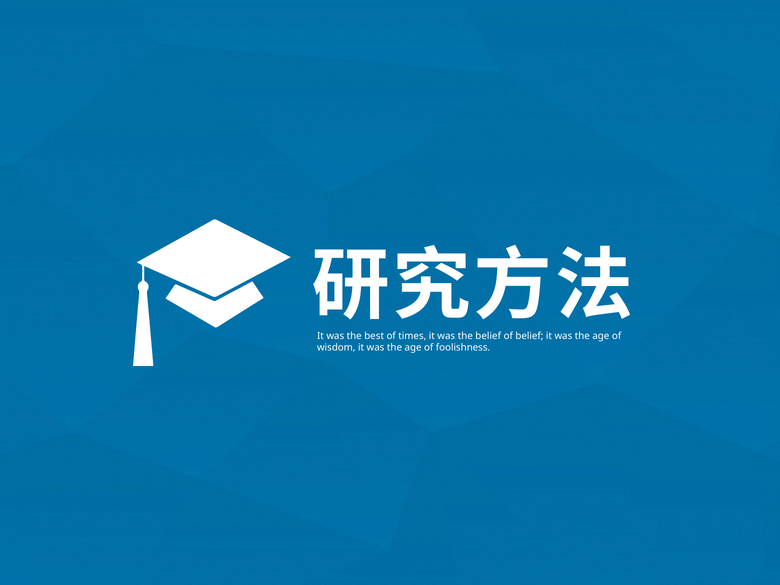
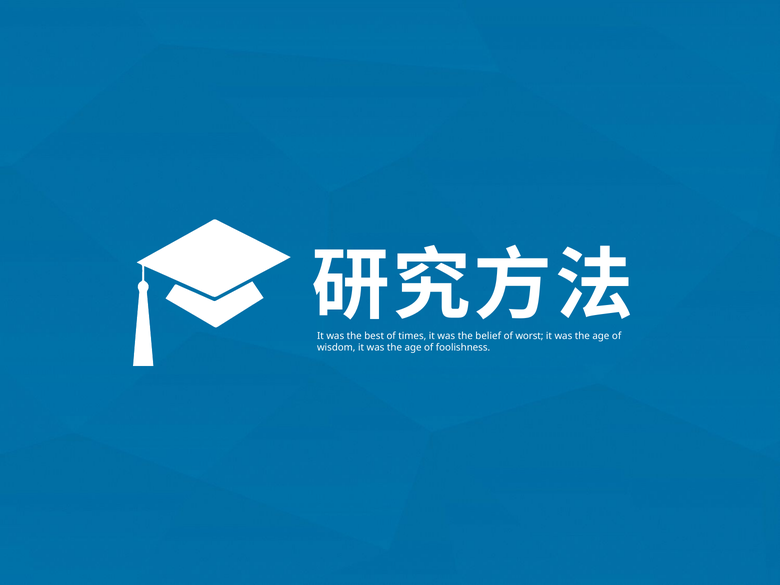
of belief: belief -> worst (529, 336)
